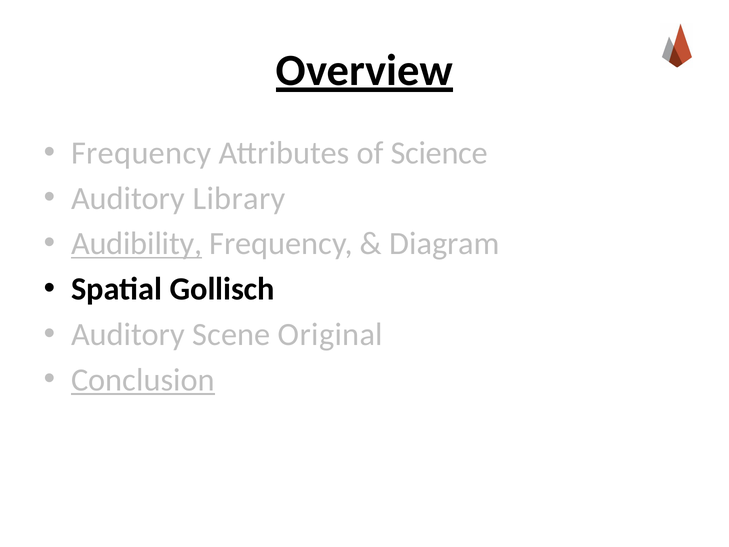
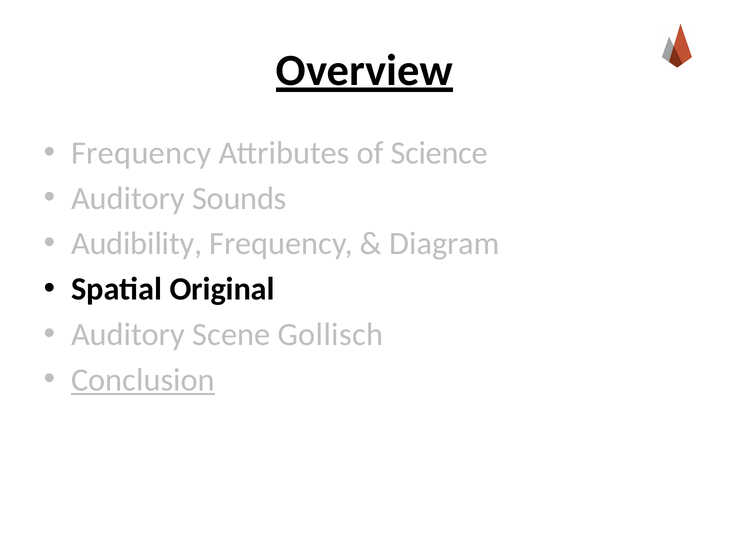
Library: Library -> Sounds (239, 198)
Audibility underline: present -> none (137, 244)
Gollisch: Gollisch -> Original (222, 289)
Original: Original -> Gollisch (330, 334)
